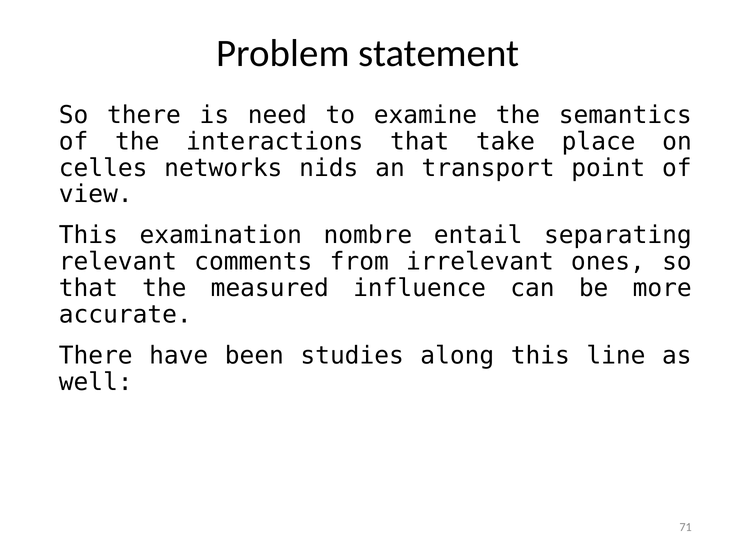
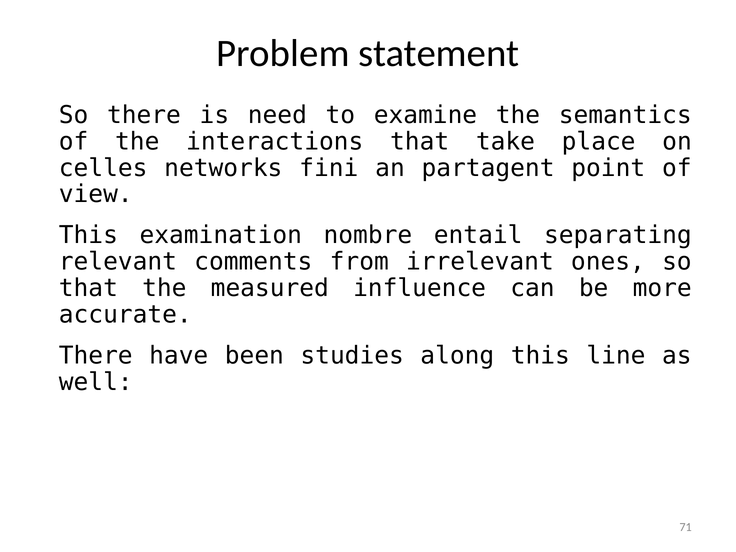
nids: nids -> fini (329, 168)
transport: transport -> partagent (488, 168)
